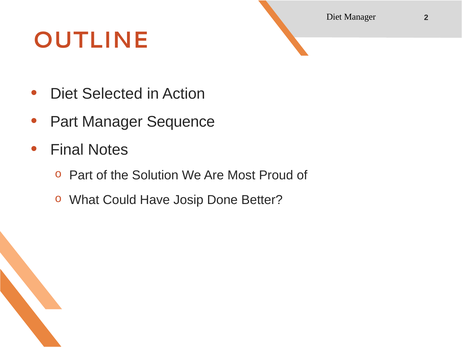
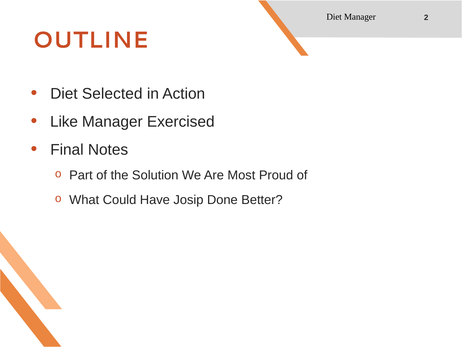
Part: Part -> Like (64, 121)
Sequence: Sequence -> Exercised (181, 121)
